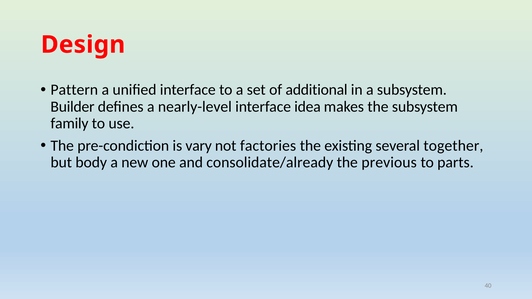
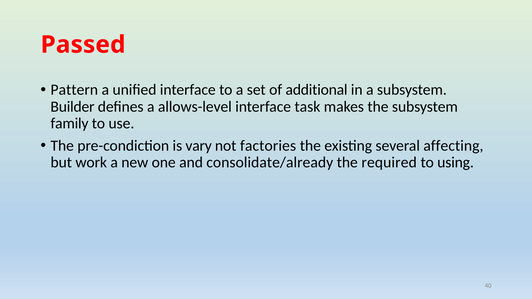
Design: Design -> Passed (83, 45)
nearly-level: nearly-level -> allows-level (195, 107)
idea: idea -> task (307, 107)
together: together -> affecting (453, 146)
body: body -> work (91, 163)
previous: previous -> required (389, 163)
parts: parts -> using (456, 163)
